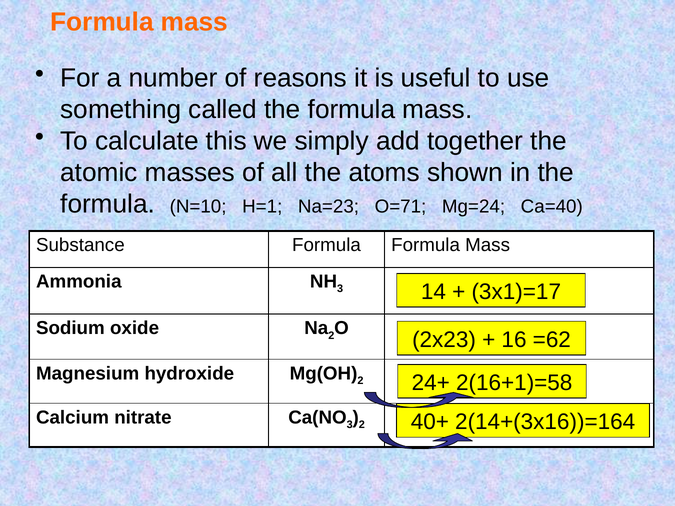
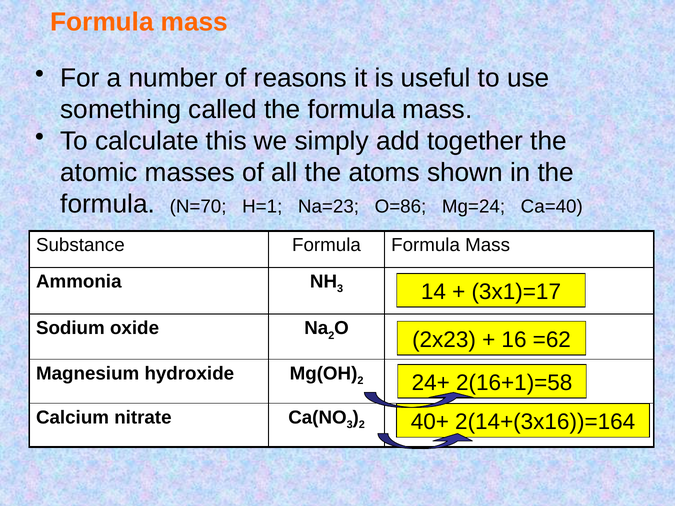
N=10: N=10 -> N=70 (198, 207)
O=71: O=71 -> O=86 (401, 207)
